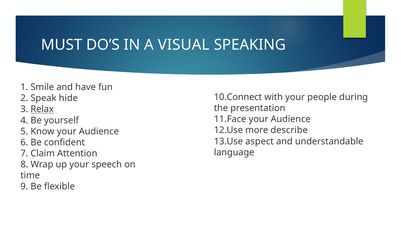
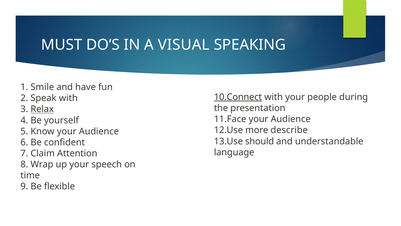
10.Connect underline: none -> present (238, 97)
Speak hide: hide -> with (68, 98)
aspect: aspect -> should (260, 141)
